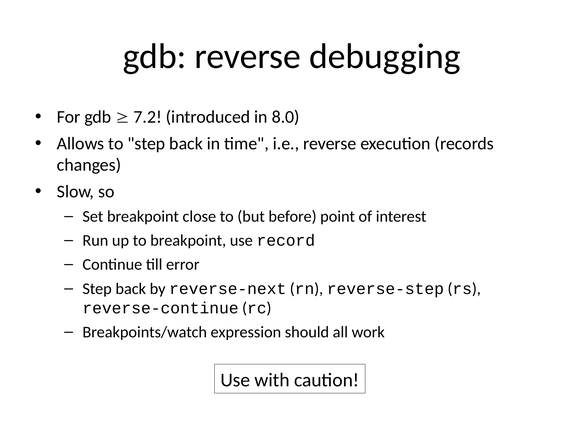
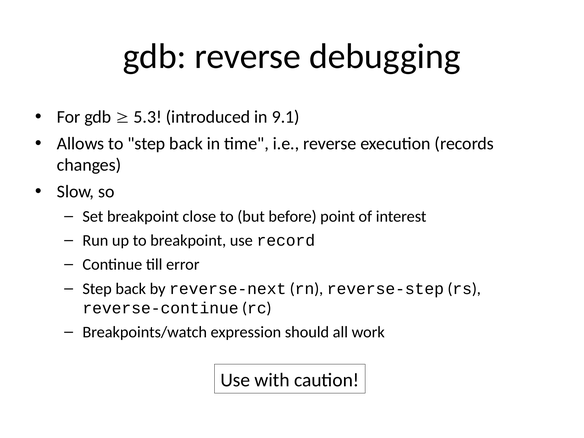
7.2: 7.2 -> 5.3 (148, 117)
8.0: 8.0 -> 9.1 (286, 117)
